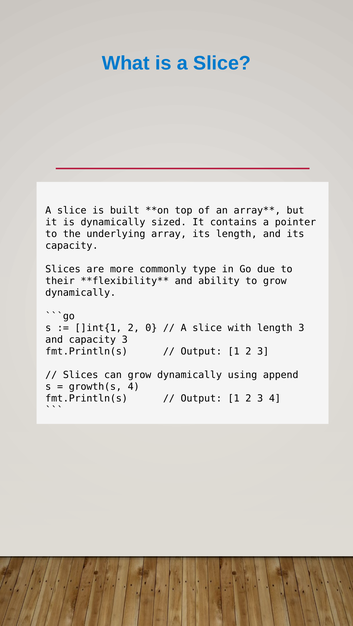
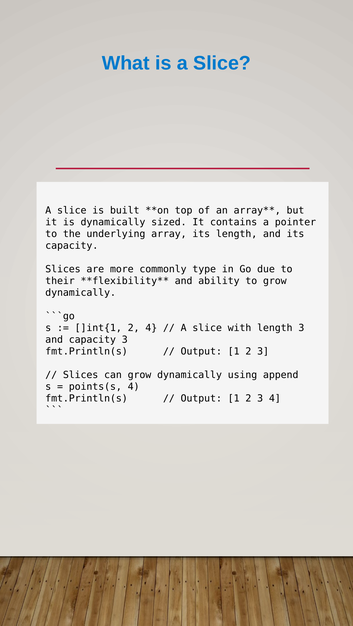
2 0: 0 -> 4 (151, 328)
growth(s: growth(s -> points(s (95, 387)
